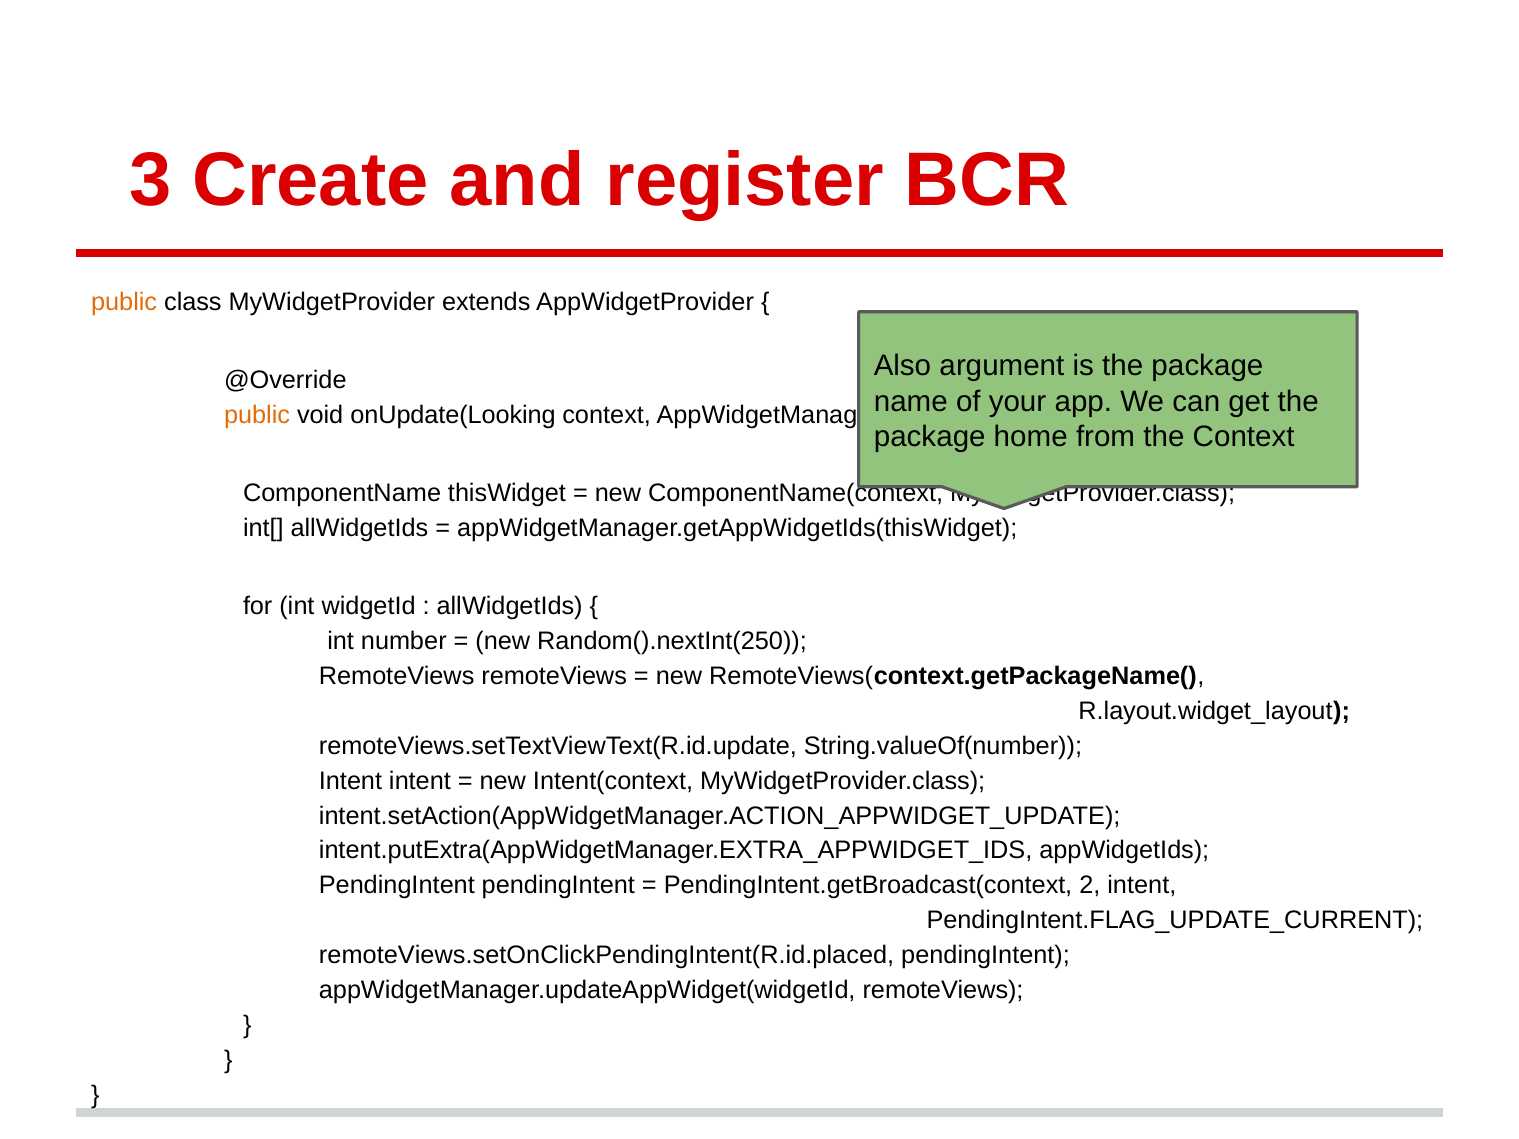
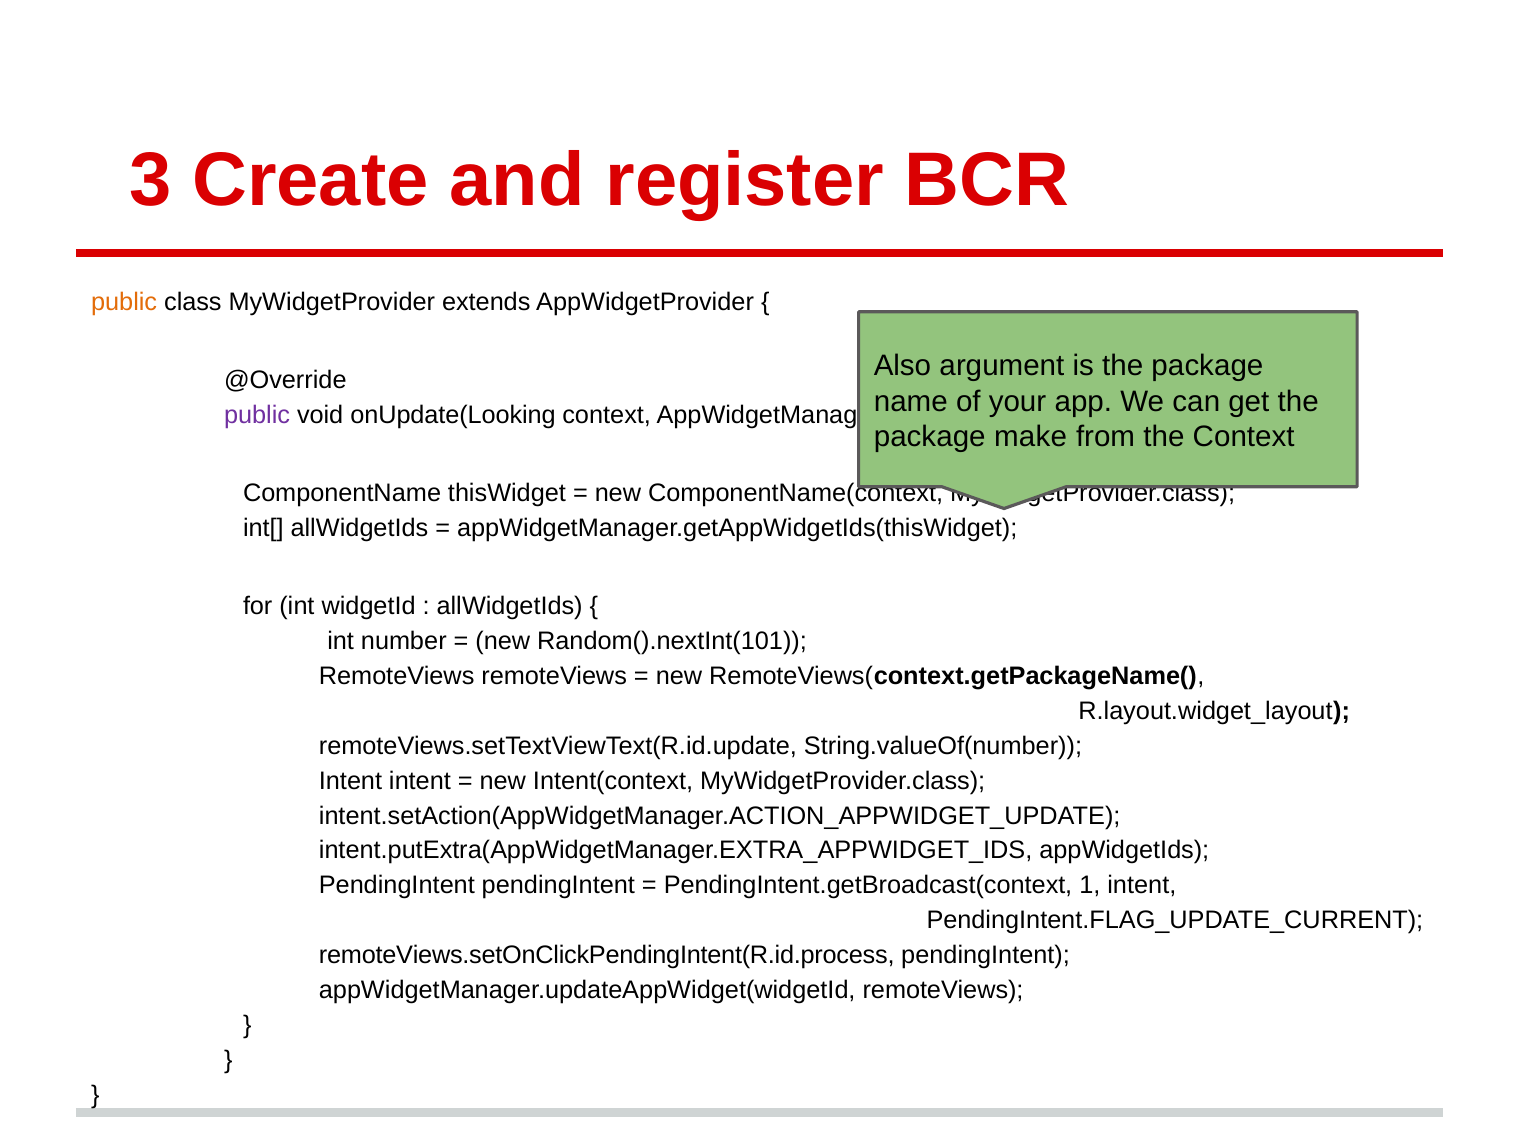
public colour: orange -> purple (257, 415)
home: home -> make (1031, 437)
Random().nextInt(250: Random().nextInt(250 -> Random().nextInt(101 (672, 641)
2: 2 -> 1 (1090, 886)
remoteViews.setOnClickPendingIntent(R.id.placed: remoteViews.setOnClickPendingIntent(R.id.placed -> remoteViews.setOnClickPendingIntent(R.id.process (607, 956)
